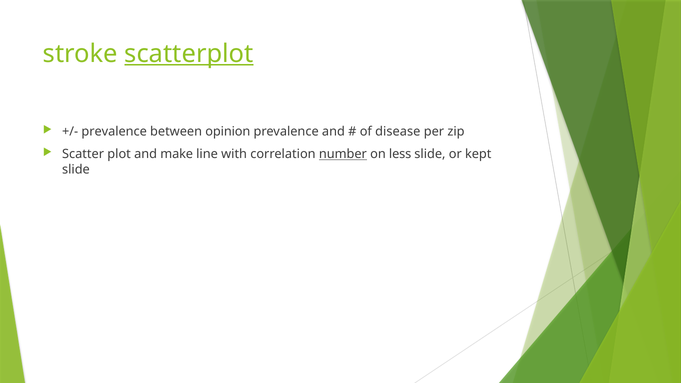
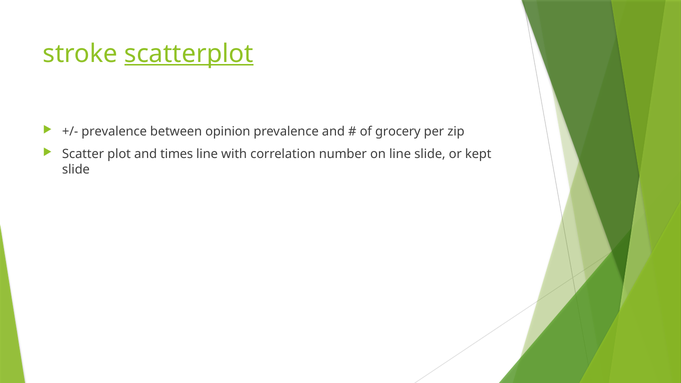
disease: disease -> grocery (398, 132)
make: make -> times (177, 154)
number underline: present -> none (343, 154)
on less: less -> line (400, 154)
